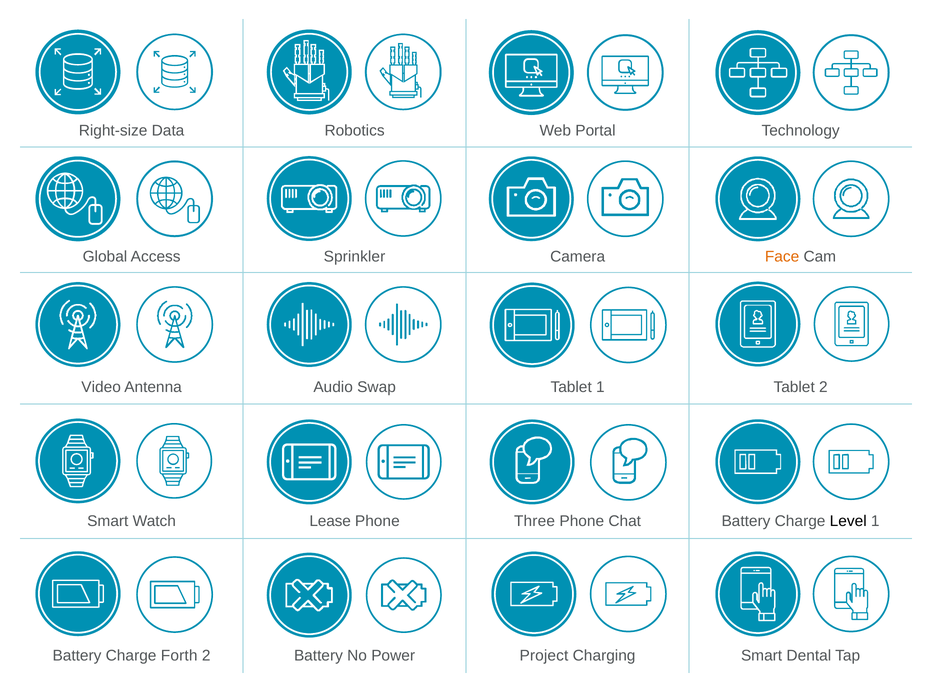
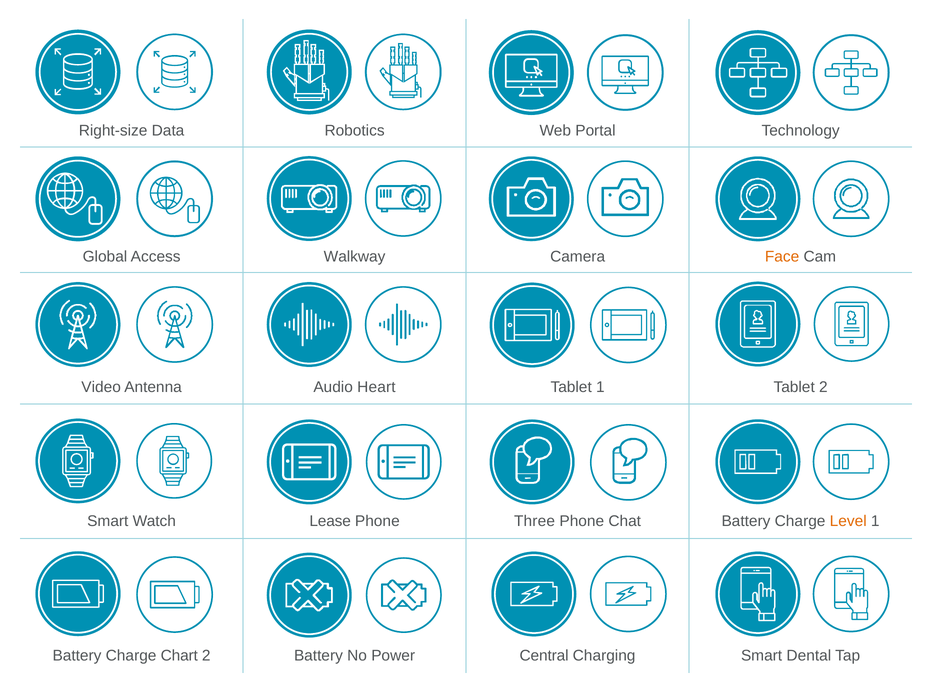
Sprinkler: Sprinkler -> Walkway (355, 257)
Swap: Swap -> Heart (376, 388)
Level colour: black -> orange (848, 522)
Forth: Forth -> Chart (179, 656)
Project: Project -> Central (544, 656)
